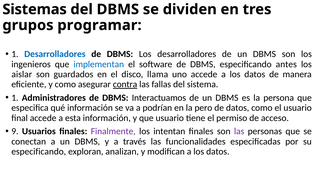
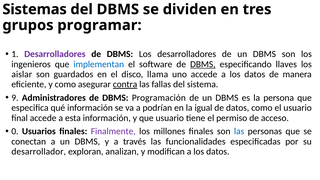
Desarrolladores colour: blue -> purple (55, 54)
DBMS underline: none -> present (203, 64)
antes: antes -> llaves (286, 64)
1: 1 -> 9 (15, 98)
Interactuamos: Interactuamos -> Programación (159, 98)
pero: pero -> igual (203, 108)
9: 9 -> 0 (15, 131)
intentan: intentan -> millones (169, 131)
las colour: purple -> blue (239, 131)
especificando: especificando -> desarrollador (39, 152)
